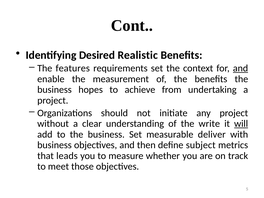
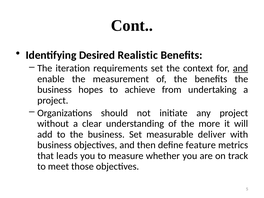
features: features -> iteration (73, 68)
write: write -> more (209, 124)
will underline: present -> none (241, 124)
subject: subject -> feature (201, 145)
